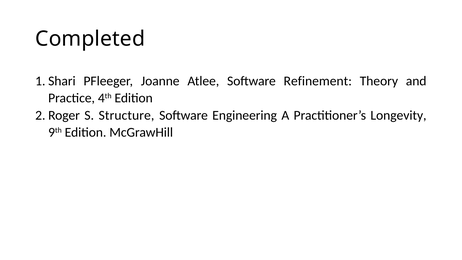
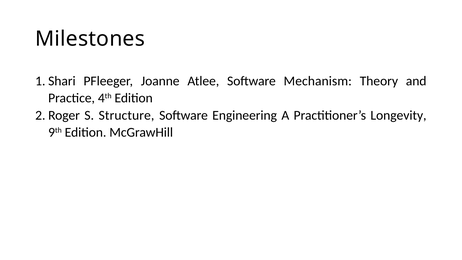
Completed: Completed -> Milestones (90, 39)
Refinement: Refinement -> Mechanism (318, 81)
